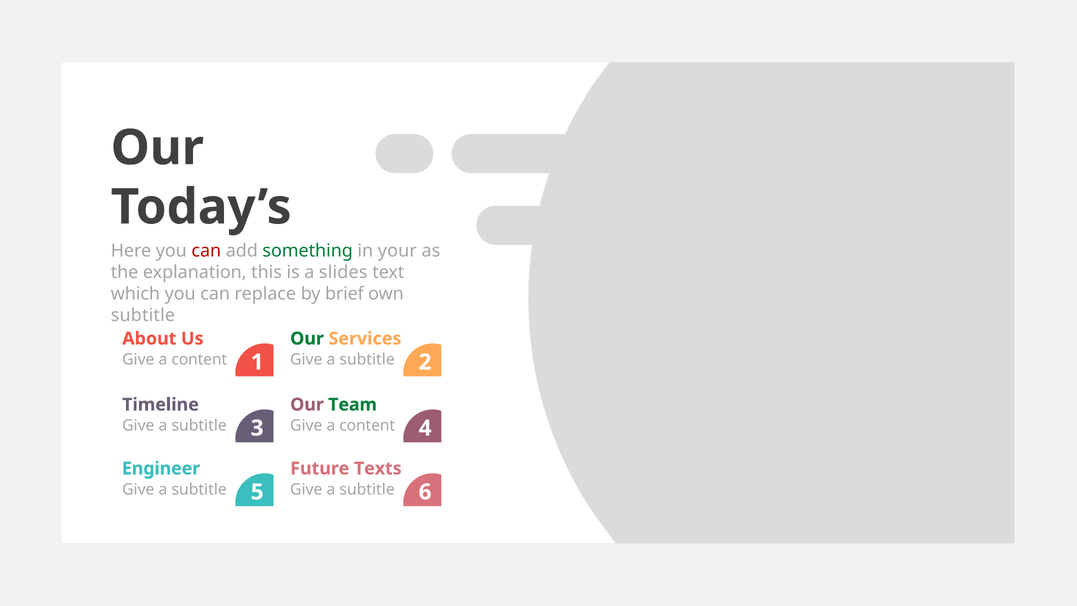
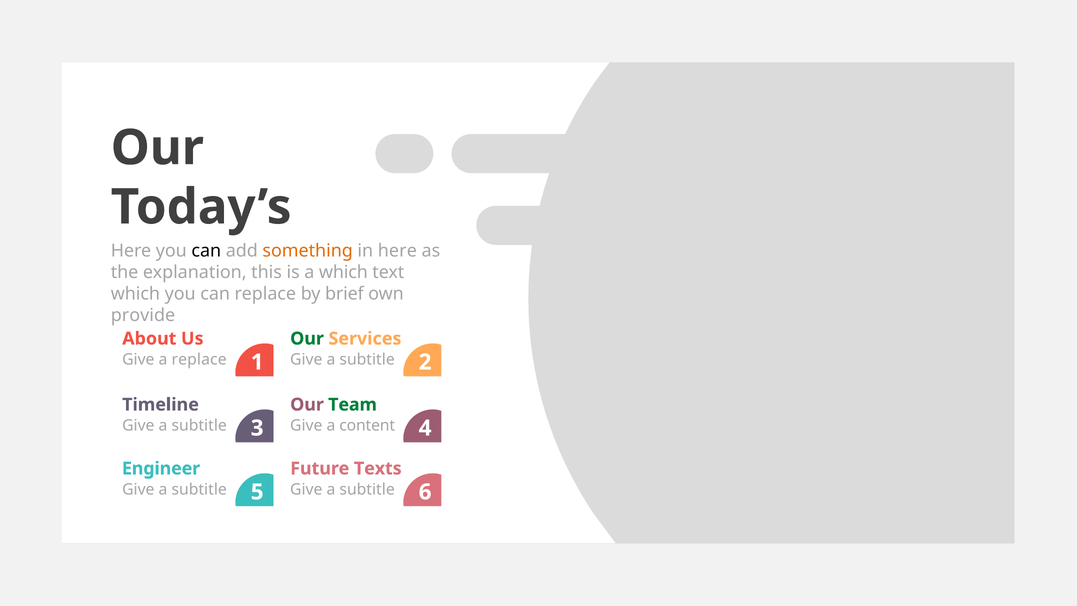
can colour: red -> black (206, 251)
something colour: green -> orange (308, 251)
in your: your -> here (397, 251)
a slides: slides -> which (343, 272)
subtitle: subtitle -> provide (143, 315)
content: content -> replace (199, 359)
